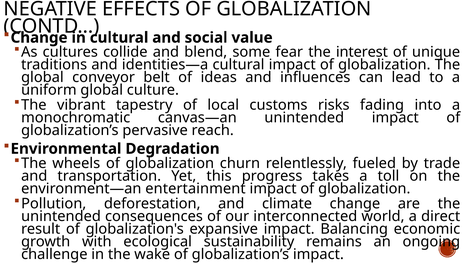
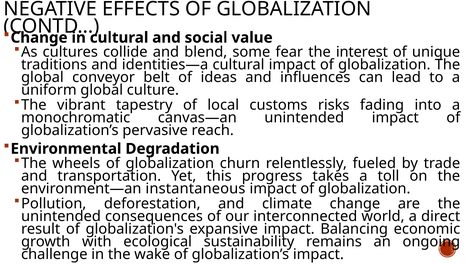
entertainment: entertainment -> instantaneous (195, 188)
